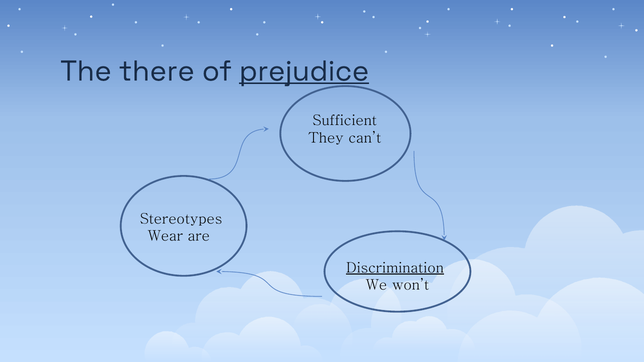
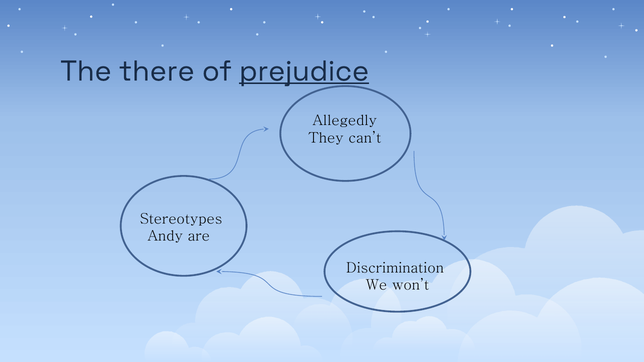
Sufficient: Sufficient -> Allegedly (345, 121)
Wear: Wear -> Andy (165, 236)
Discrimination underline: present -> none (395, 268)
